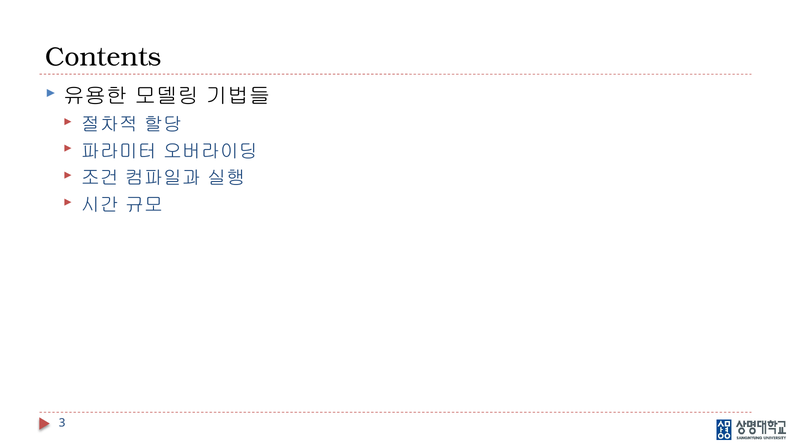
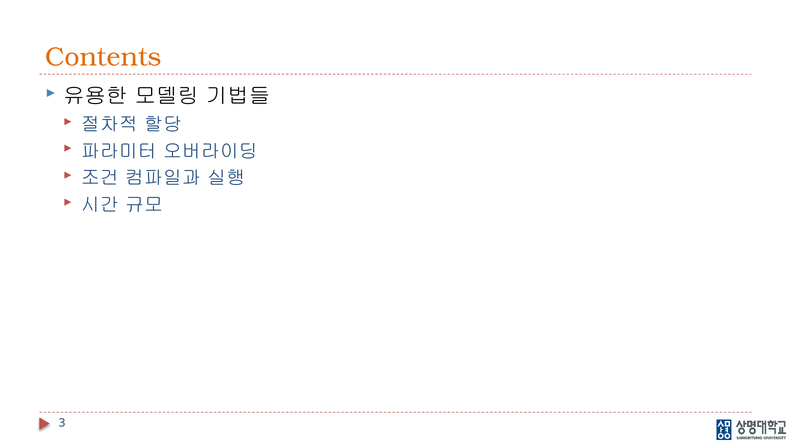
Contents colour: black -> orange (104, 57)
